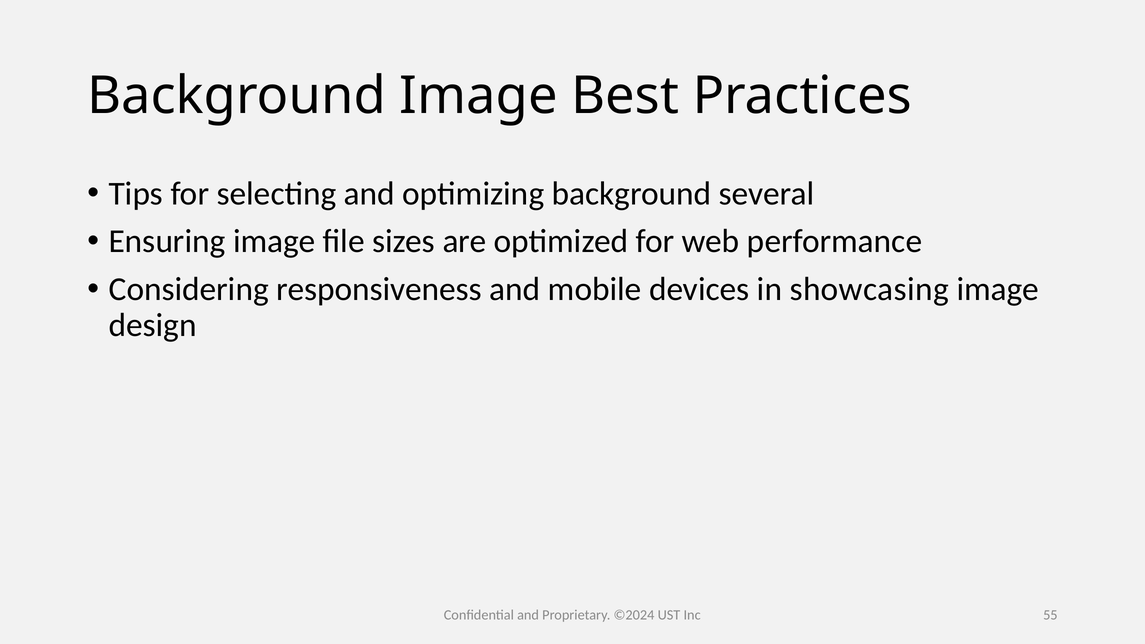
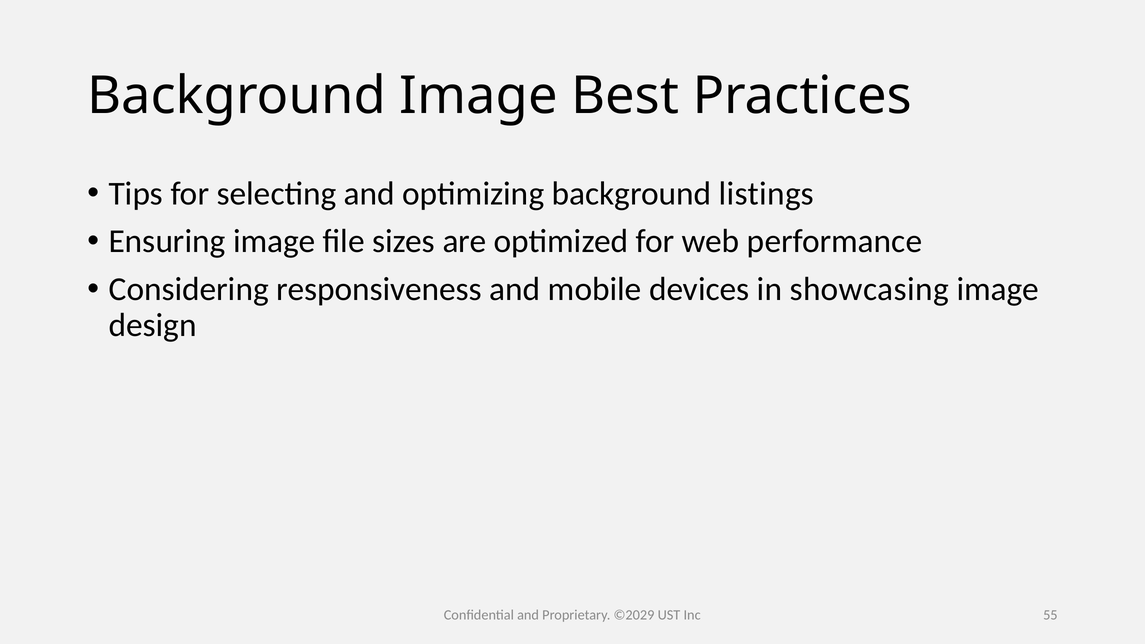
several: several -> listings (766, 194)
©2024: ©2024 -> ©2029 (634, 615)
